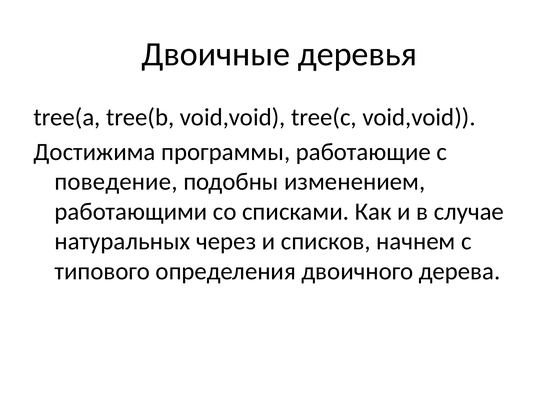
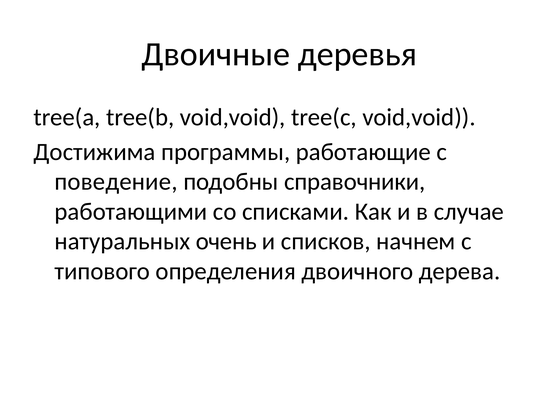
изменением: изменением -> справочники (355, 182)
через: через -> очень (226, 242)
